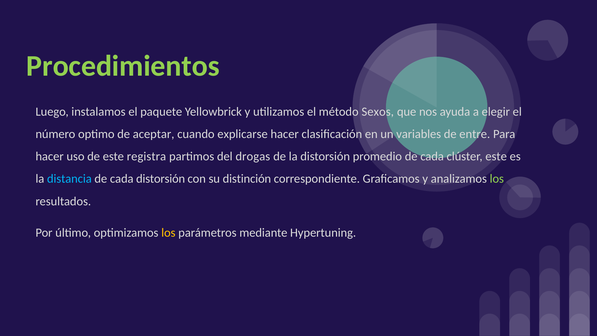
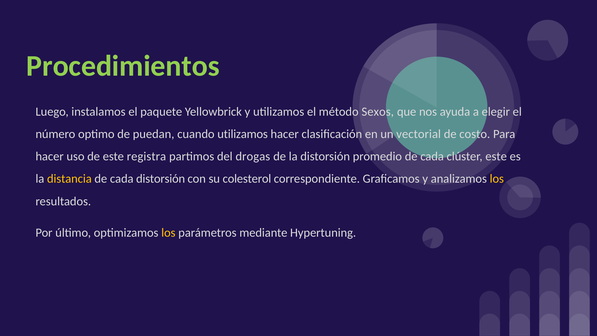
aceptar: aceptar -> puedan (154, 134)
cuando explicarse: explicarse -> utilizamos (243, 134)
variables: variables -> vectorial (419, 134)
entre: entre -> costo (475, 134)
distancia colour: light blue -> yellow (69, 179)
distinción: distinción -> colesterol (247, 179)
los colour: light green -> yellow (497, 179)
